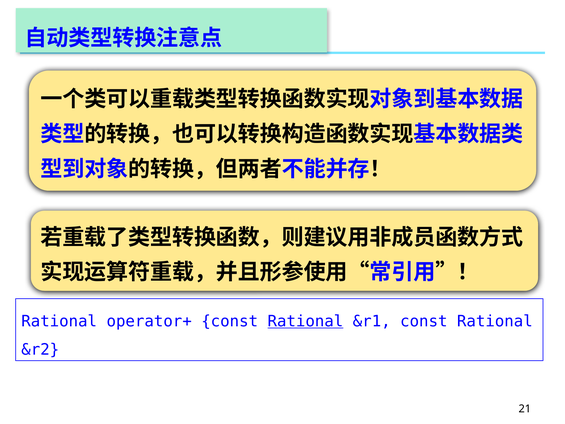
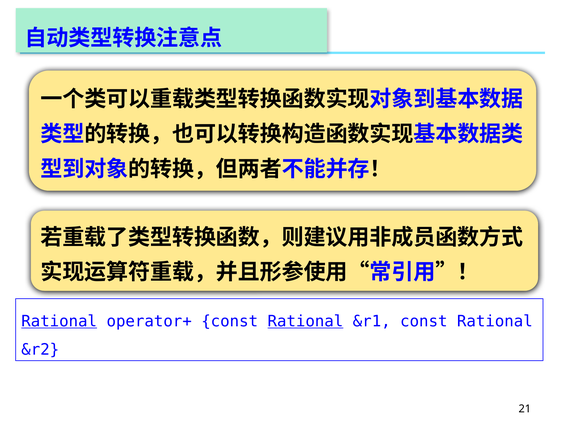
Rational underline: none -> present (59, 321)
